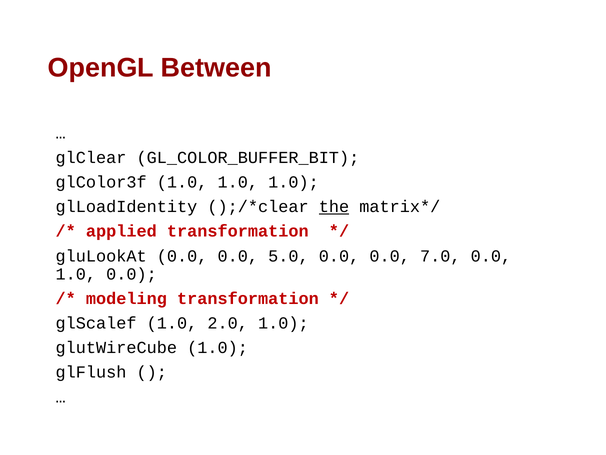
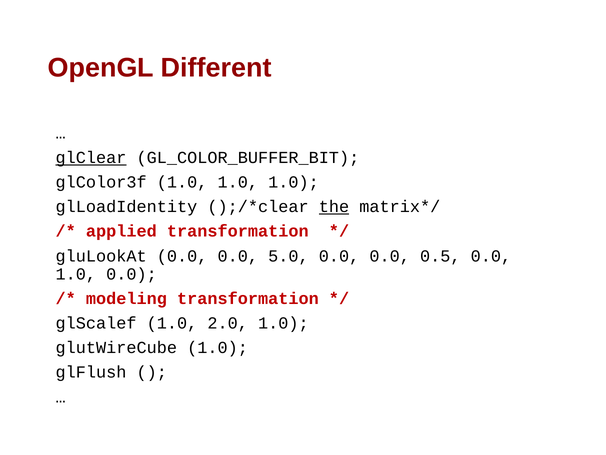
Between: Between -> Different (216, 68)
glClear underline: none -> present (91, 158)
7.0: 7.0 -> 0.5 (440, 256)
